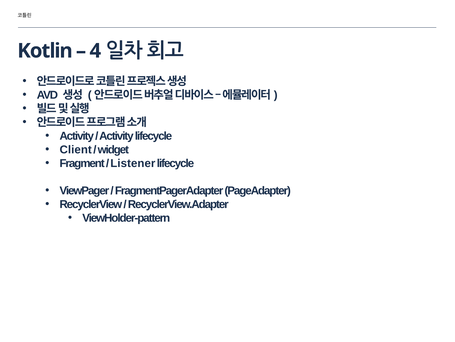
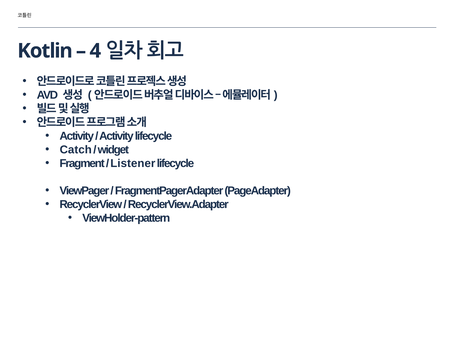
Client: Client -> Catch (76, 149)
